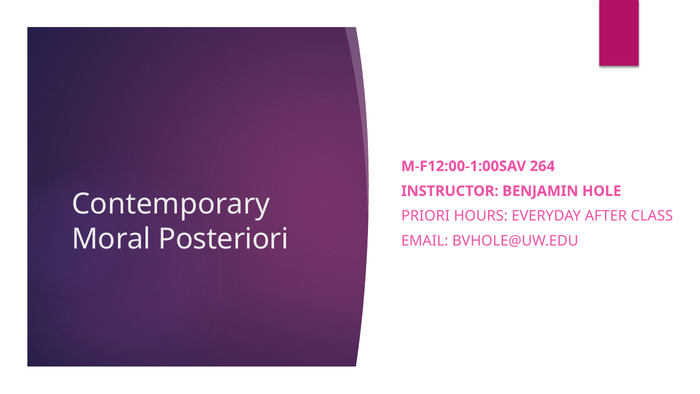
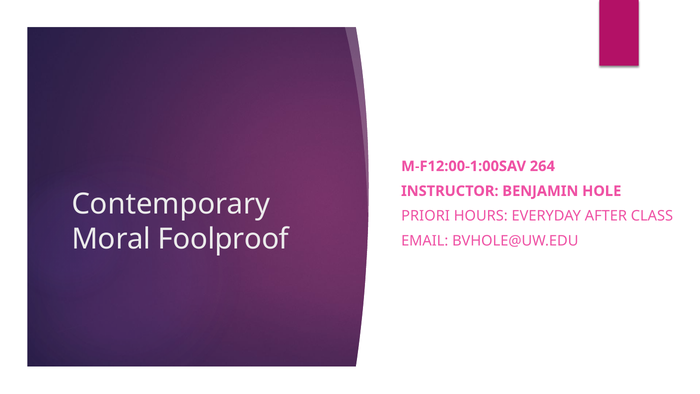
Posteriori: Posteriori -> Foolproof (223, 239)
